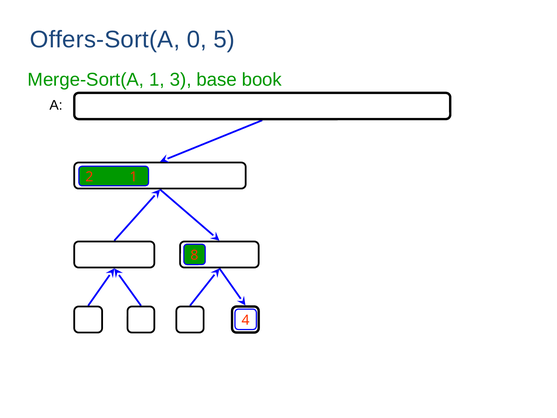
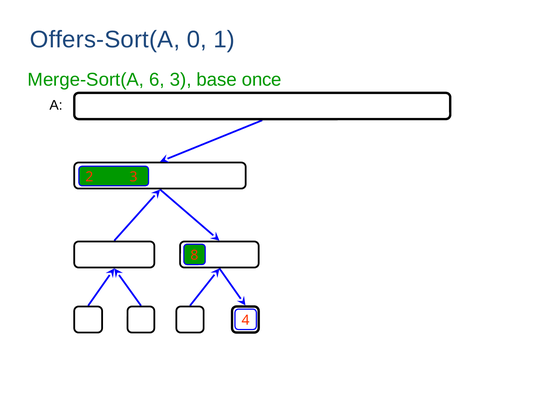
5: 5 -> 1 (224, 40)
Merge-Sort(A 1: 1 -> 6 (157, 80)
book: book -> once (262, 80)
2 1: 1 -> 3 (133, 177)
